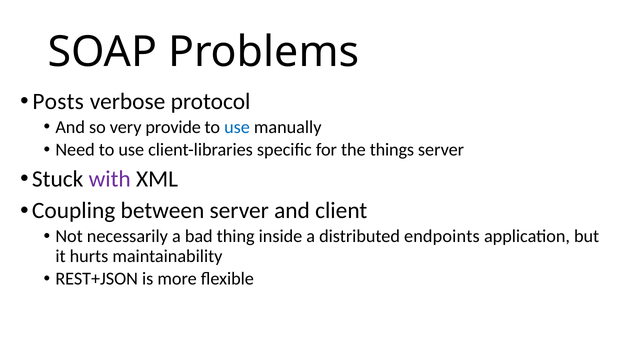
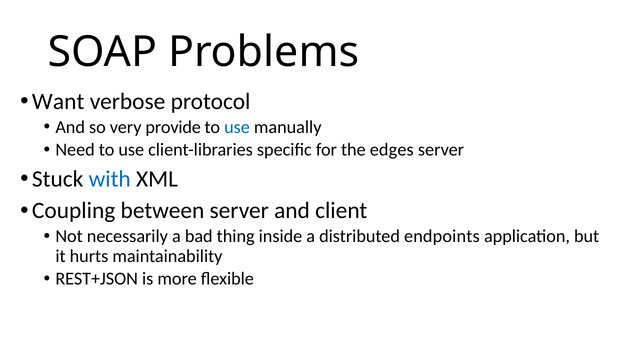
Posts: Posts -> Want (58, 101)
things: things -> edges (392, 150)
with colour: purple -> blue (110, 179)
